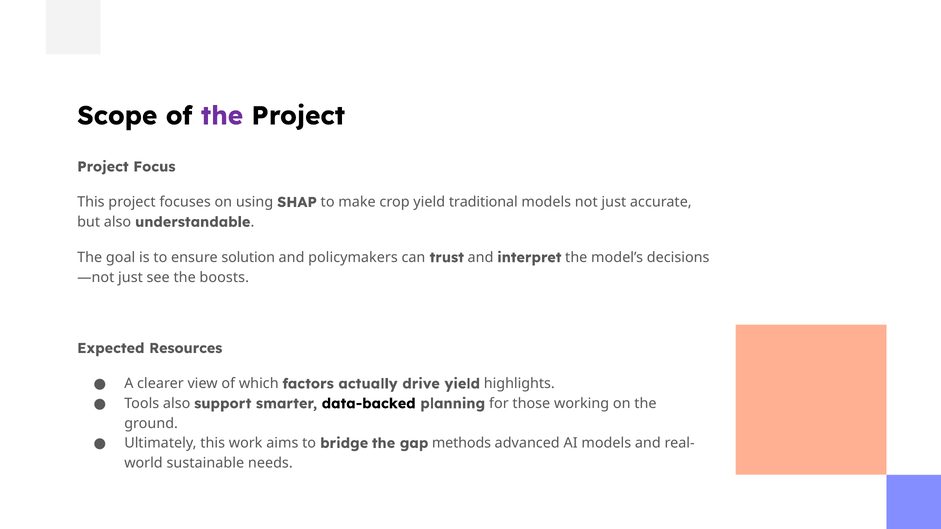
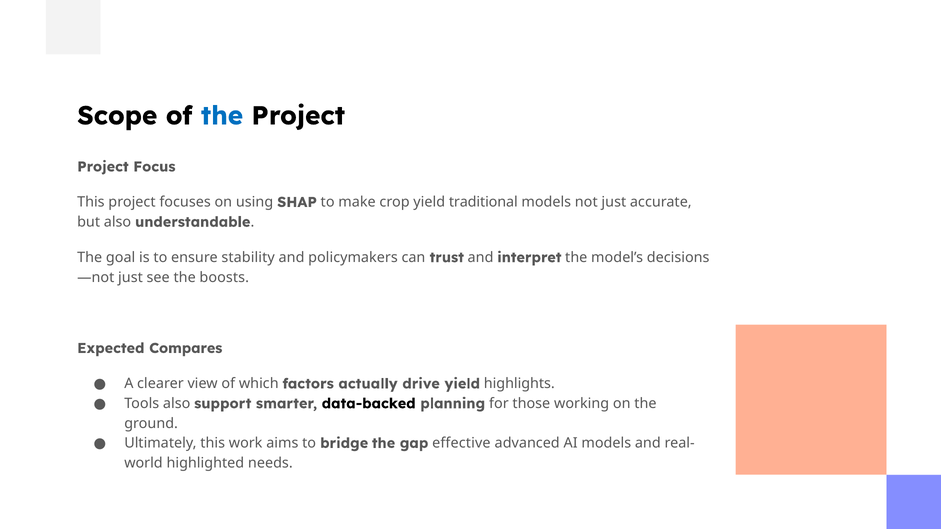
the colour: purple -> blue (222, 116)
solution: solution -> stability (248, 258)
Resources: Resources -> Compares (186, 348)
methods: methods -> effective (461, 443)
sustainable: sustainable -> highlighted (205, 463)
